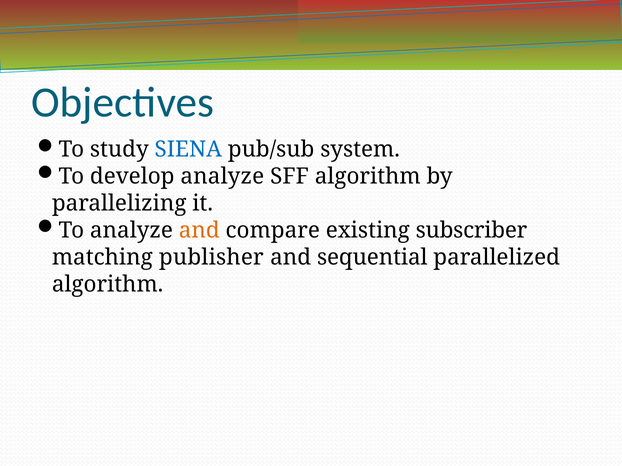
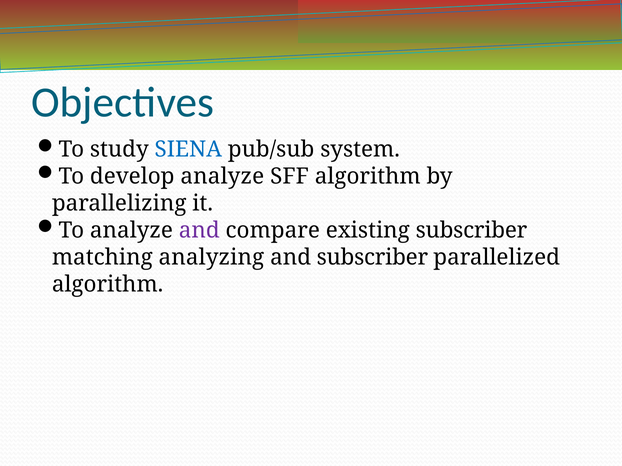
and colour: orange -> purple (199, 231)
publisher: publisher -> analyzing (211, 257)
and sequential: sequential -> subscriber (372, 257)
